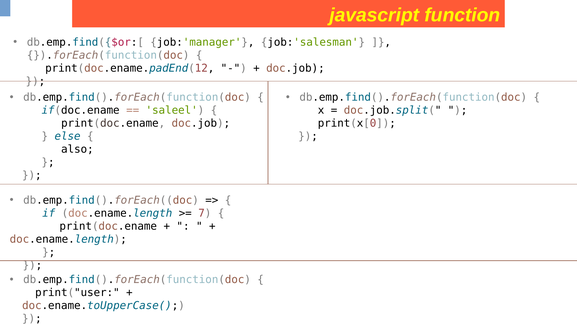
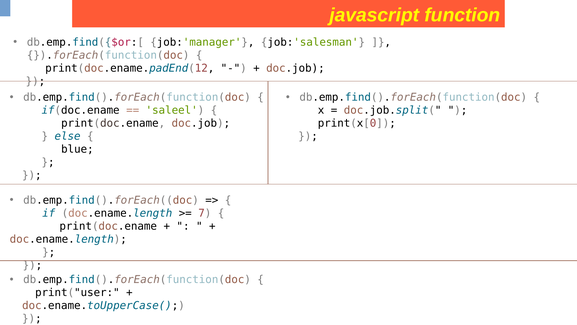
also: also -> blue (77, 149)
